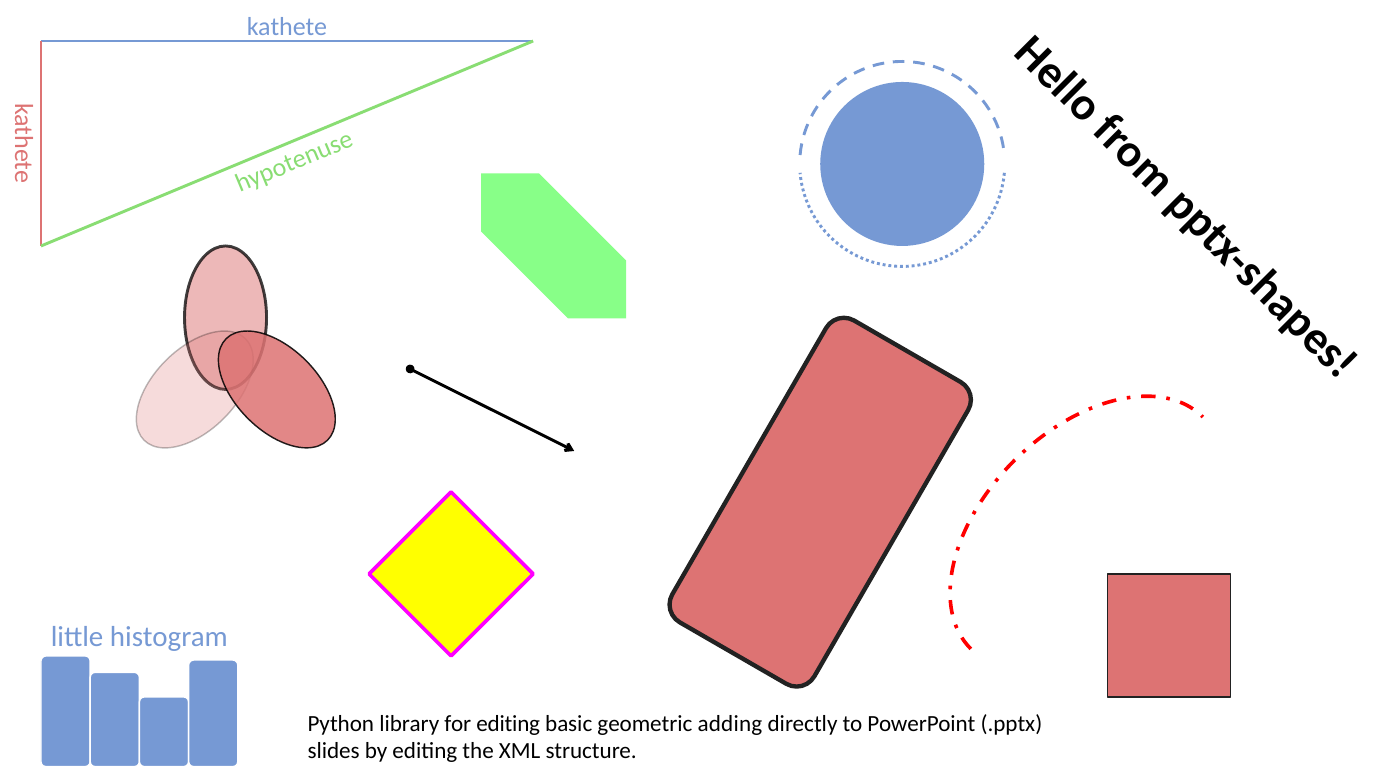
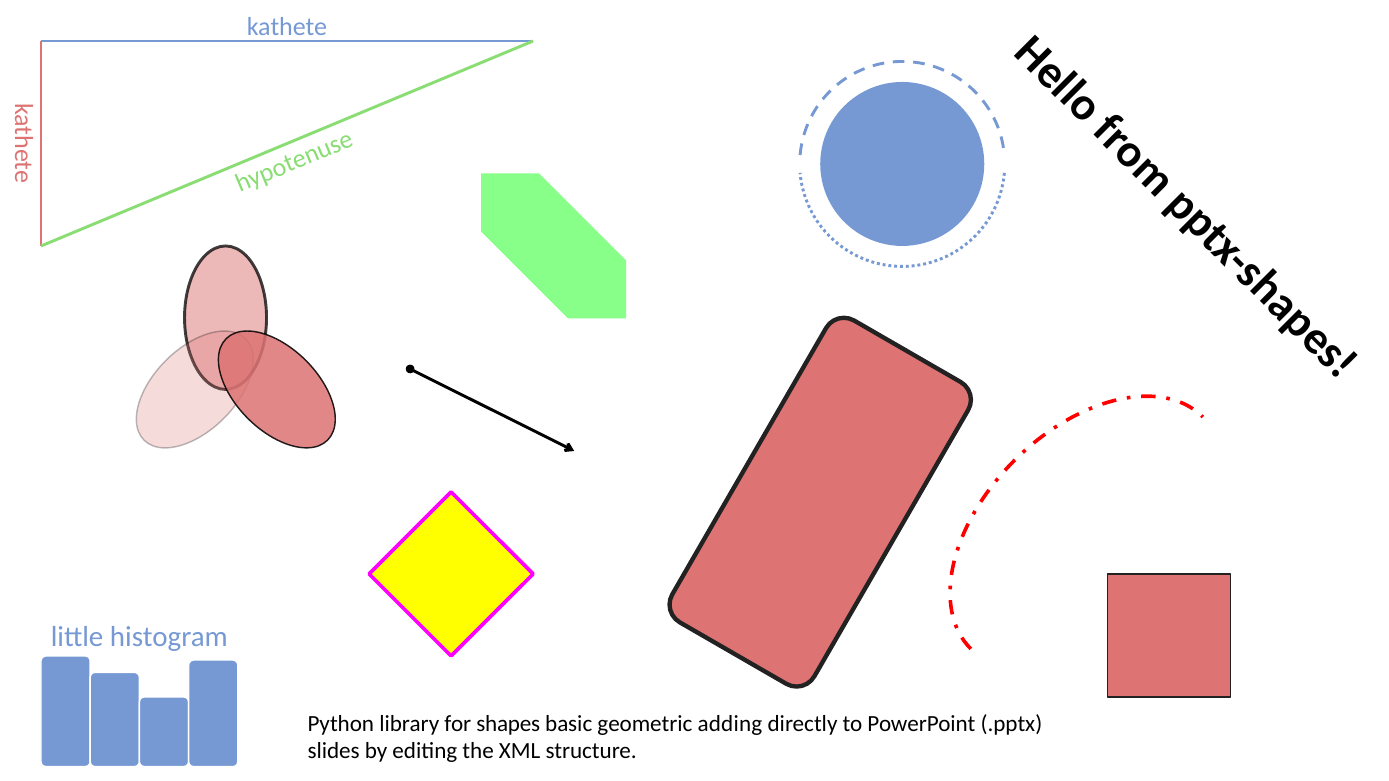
for editing: editing -> shapes (508, 724)
